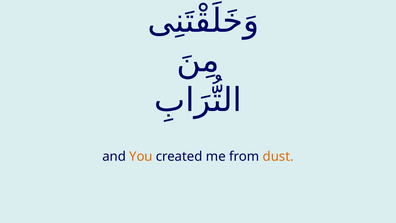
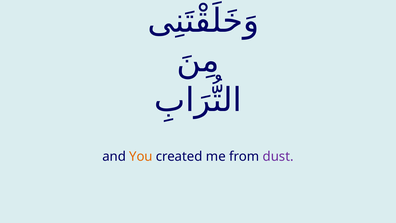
dust colour: orange -> purple (278, 156)
